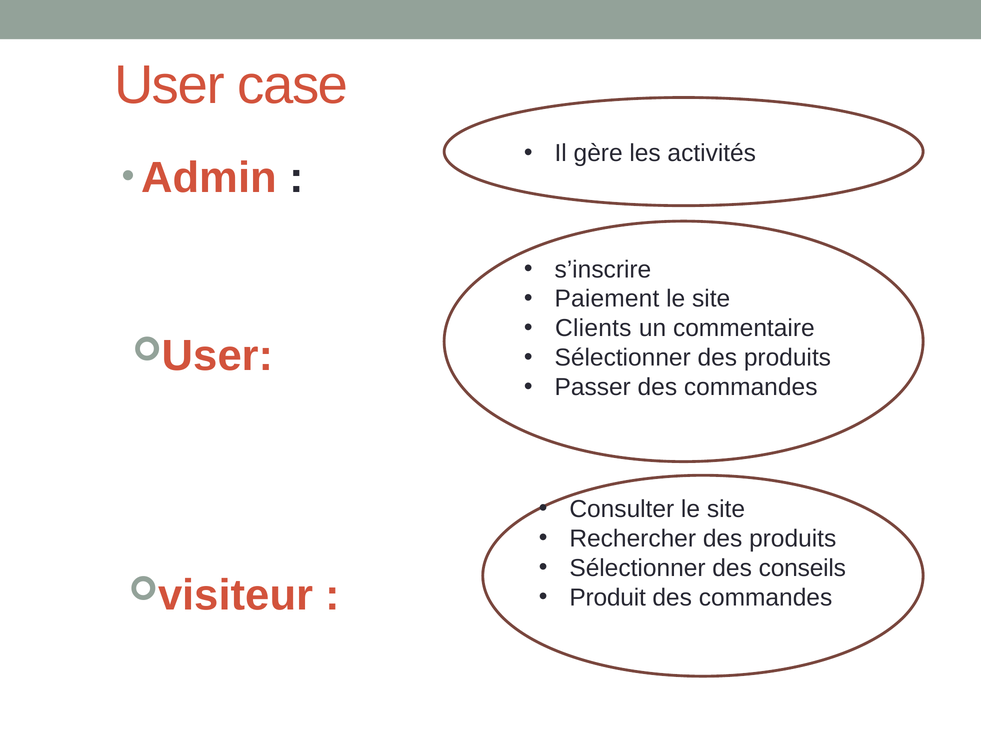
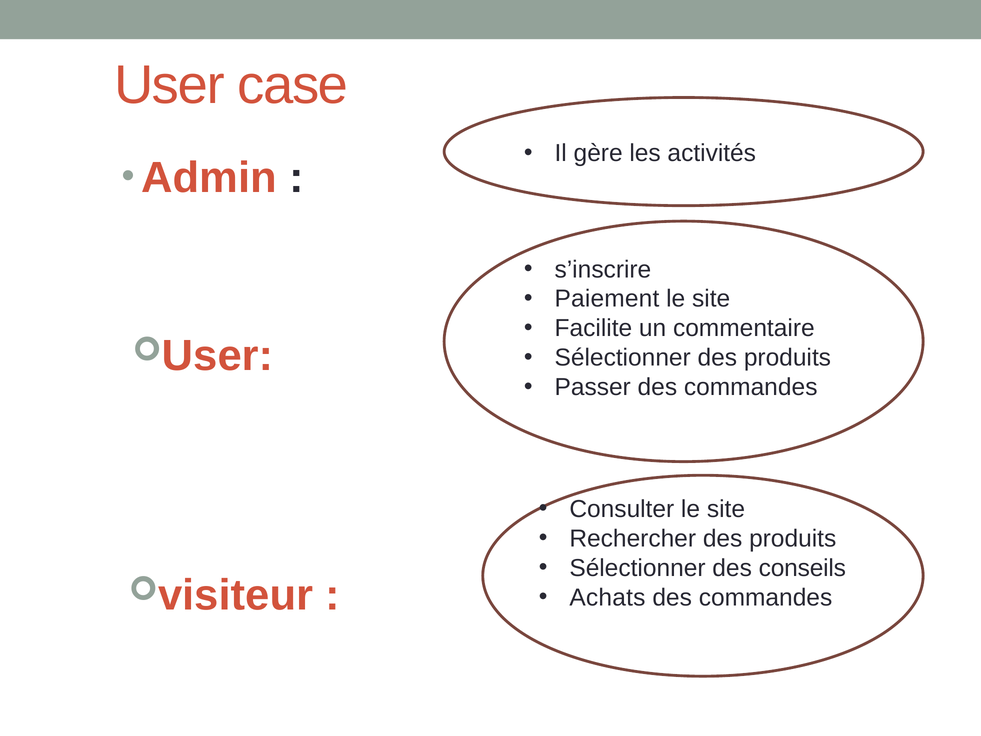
Clients: Clients -> Facilite (593, 328)
Produit: Produit -> Achats (607, 597)
